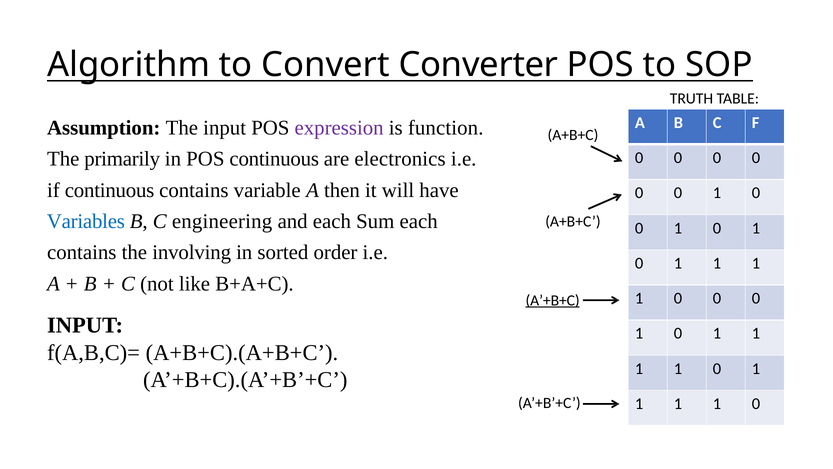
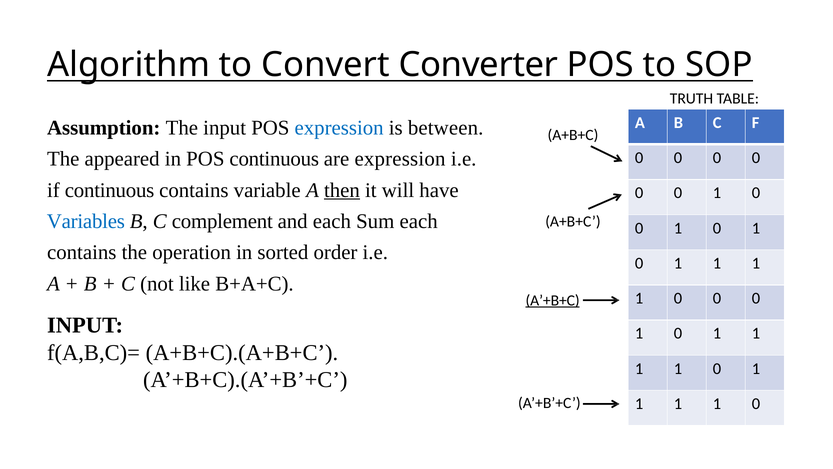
expression colour: purple -> blue (339, 128)
function: function -> between (446, 128)
primarily: primarily -> appeared (122, 159)
are electronics: electronics -> expression (400, 159)
then underline: none -> present (342, 190)
engineering: engineering -> complement (222, 221)
involving: involving -> operation (192, 252)
